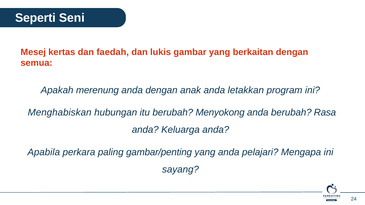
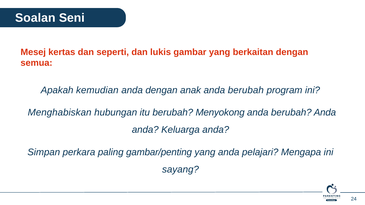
Seperti: Seperti -> Soalan (35, 18)
faedah: faedah -> seperti (113, 52)
merenung: merenung -> kemudian (97, 90)
anak anda letakkan: letakkan -> berubah (246, 90)
berubah Rasa: Rasa -> Anda (325, 113)
Apabila: Apabila -> Simpan (44, 152)
